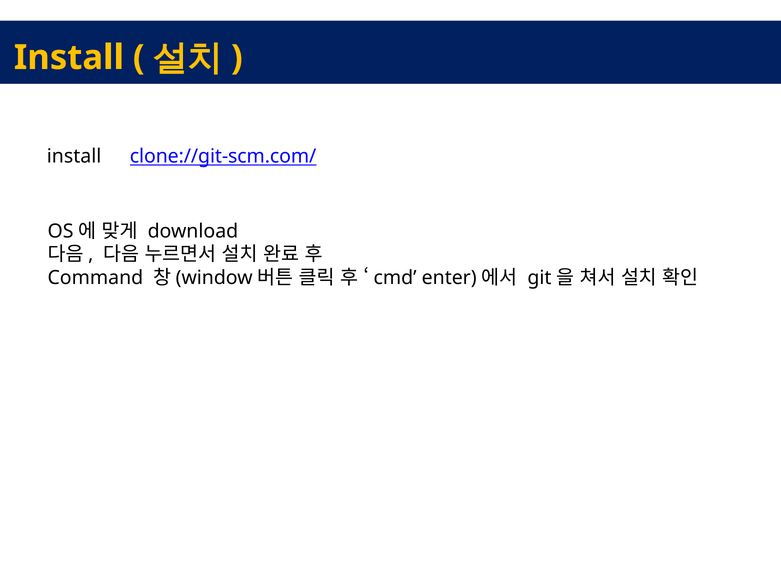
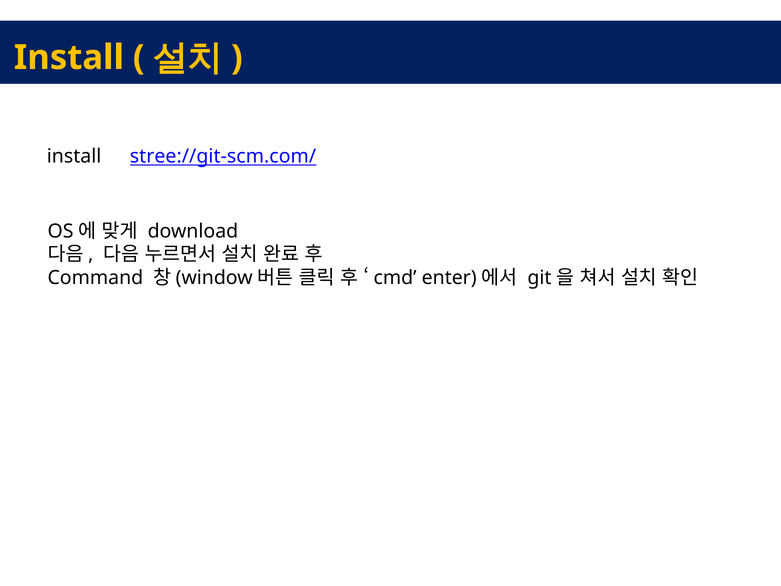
clone://git-scm.com/: clone://git-scm.com/ -> stree://git-scm.com/ (223, 156)
